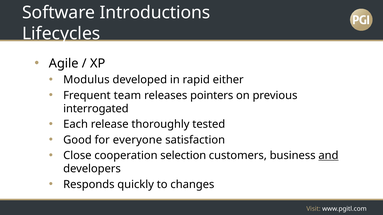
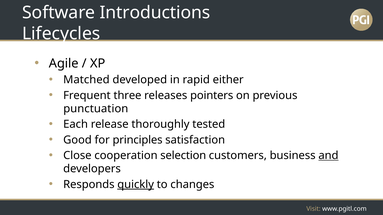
Modulus: Modulus -> Matched (86, 80)
team: team -> three (127, 96)
interrogated: interrogated -> punctuation (96, 109)
everyone: everyone -> principles (138, 140)
quickly underline: none -> present (136, 185)
